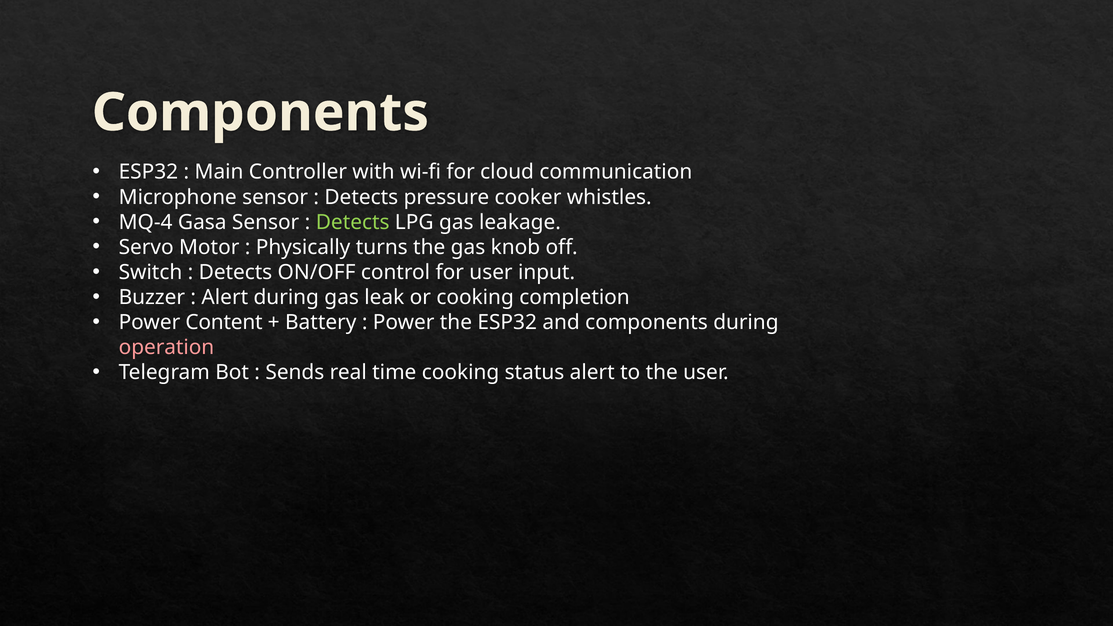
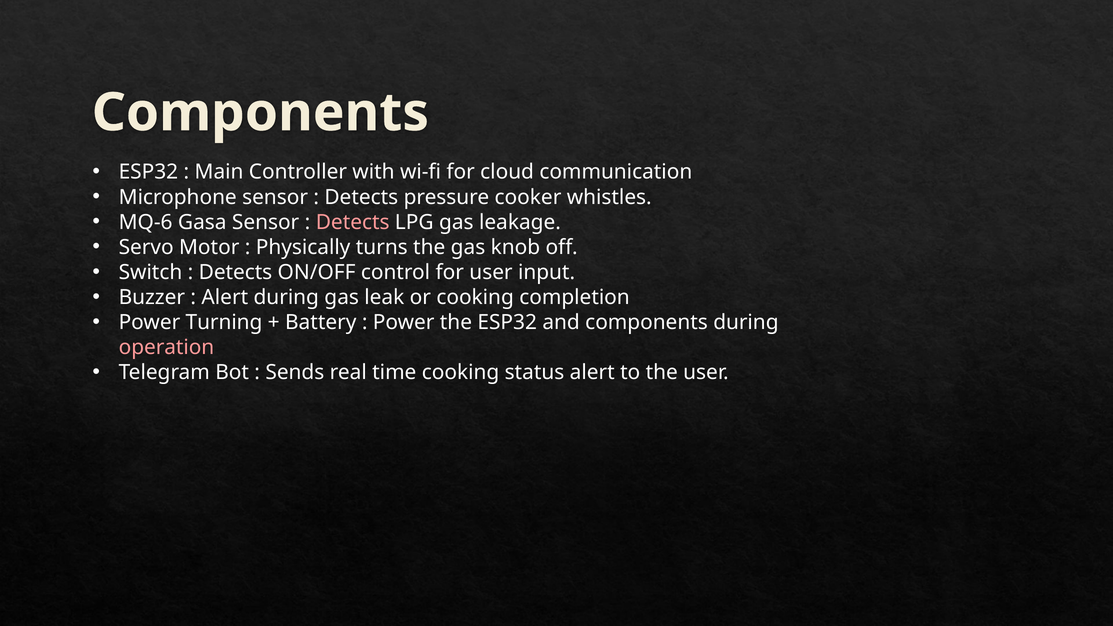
MQ-4: MQ-4 -> MQ-6 (146, 222)
Detects colour: light green -> pink (353, 222)
Content: Content -> Turning (224, 322)
